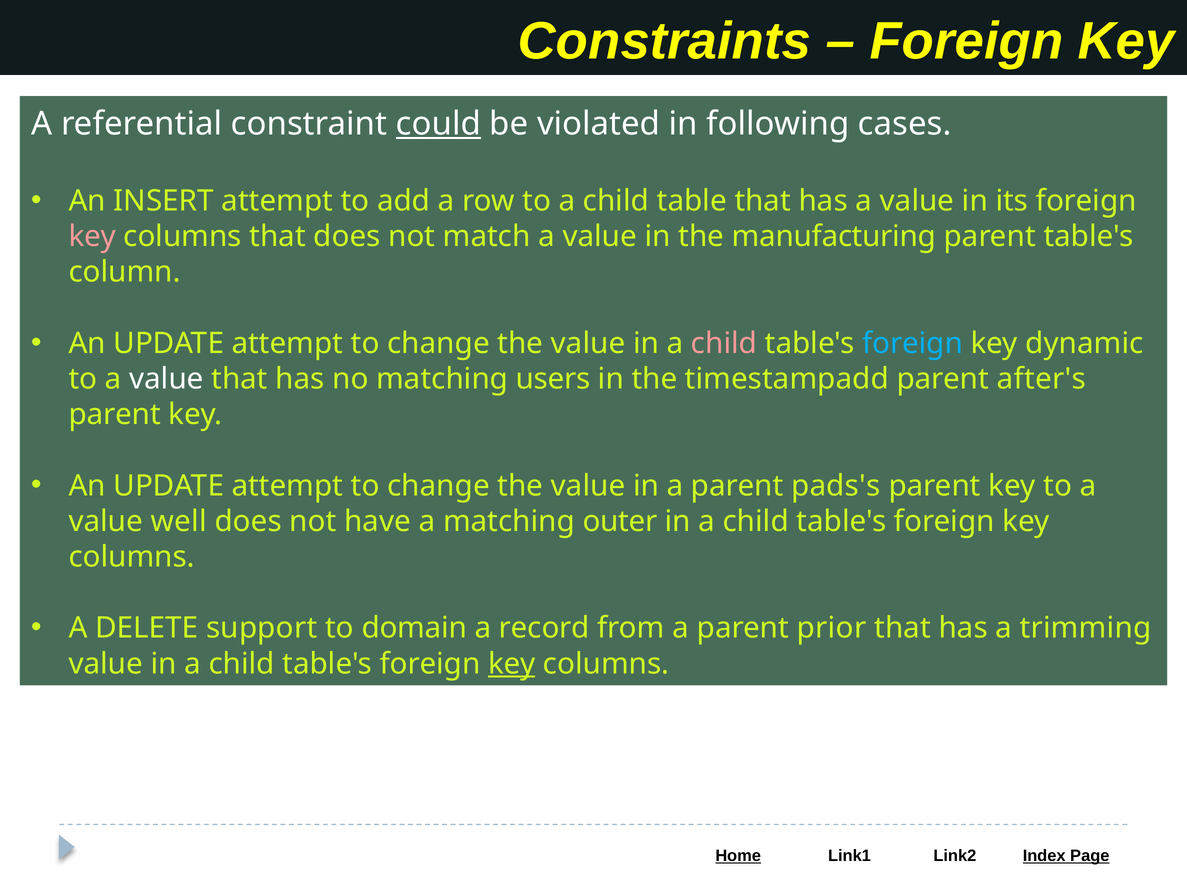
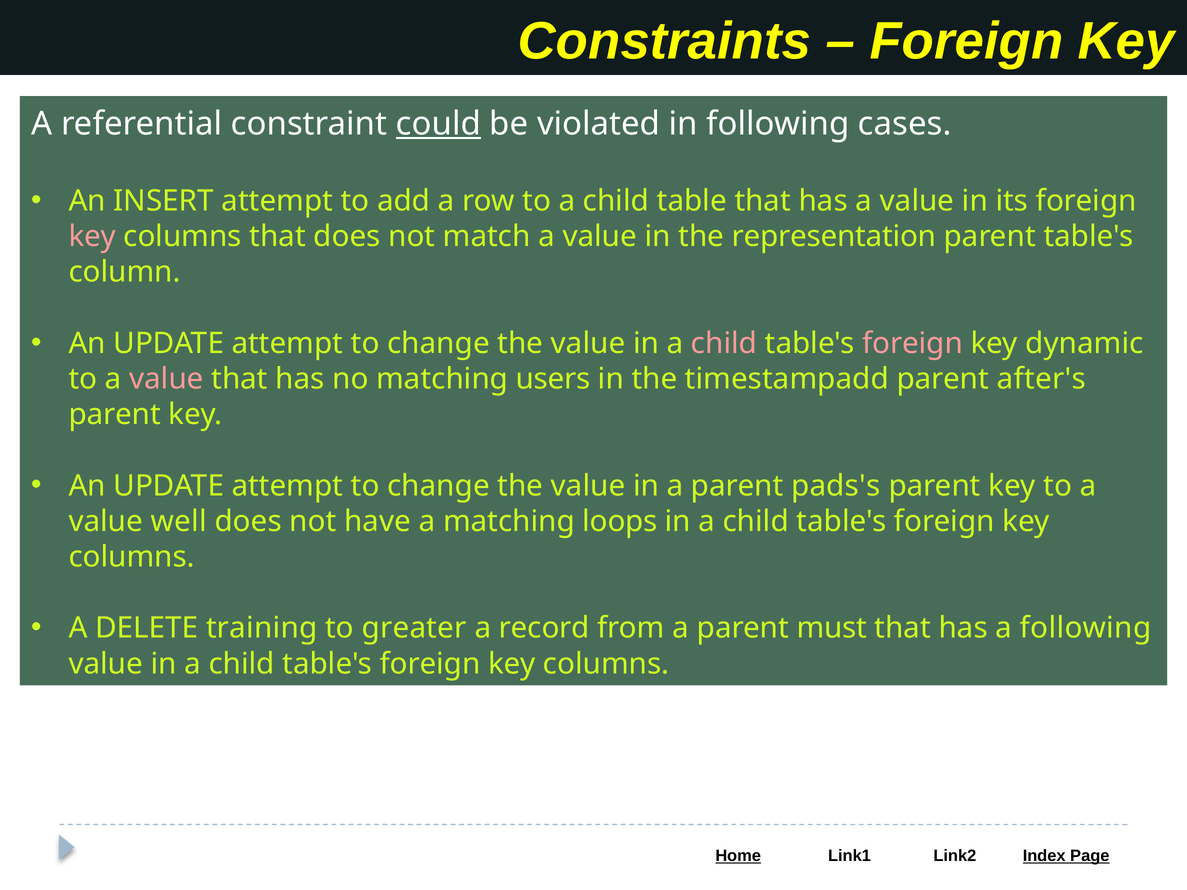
manufacturing: manufacturing -> representation (834, 237)
foreign colour: light blue -> pink (913, 343)
value colour: white -> pink (166, 379)
outer: outer -> loops (620, 522)
support: support -> training (262, 628)
domain: domain -> greater (414, 628)
prior: prior -> must (832, 628)
a trimming: trimming -> following (1086, 628)
key underline: present -> none (512, 664)
